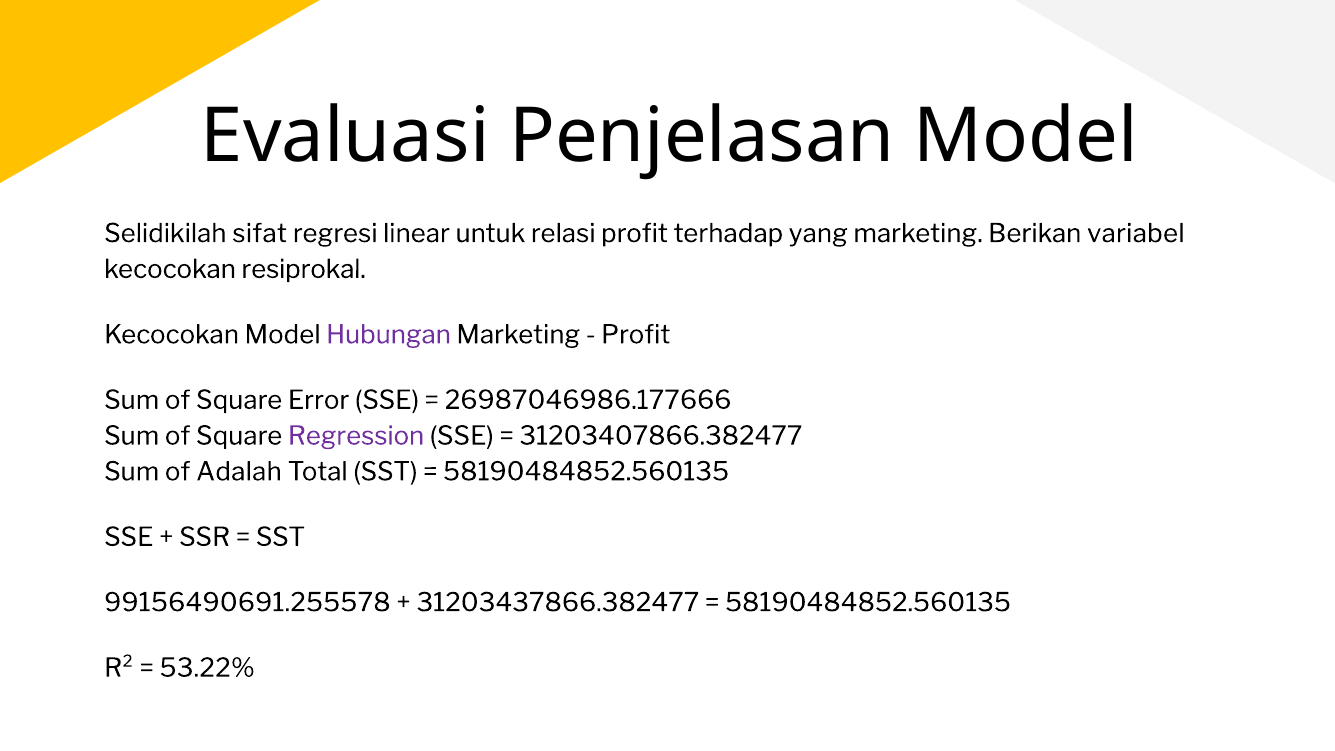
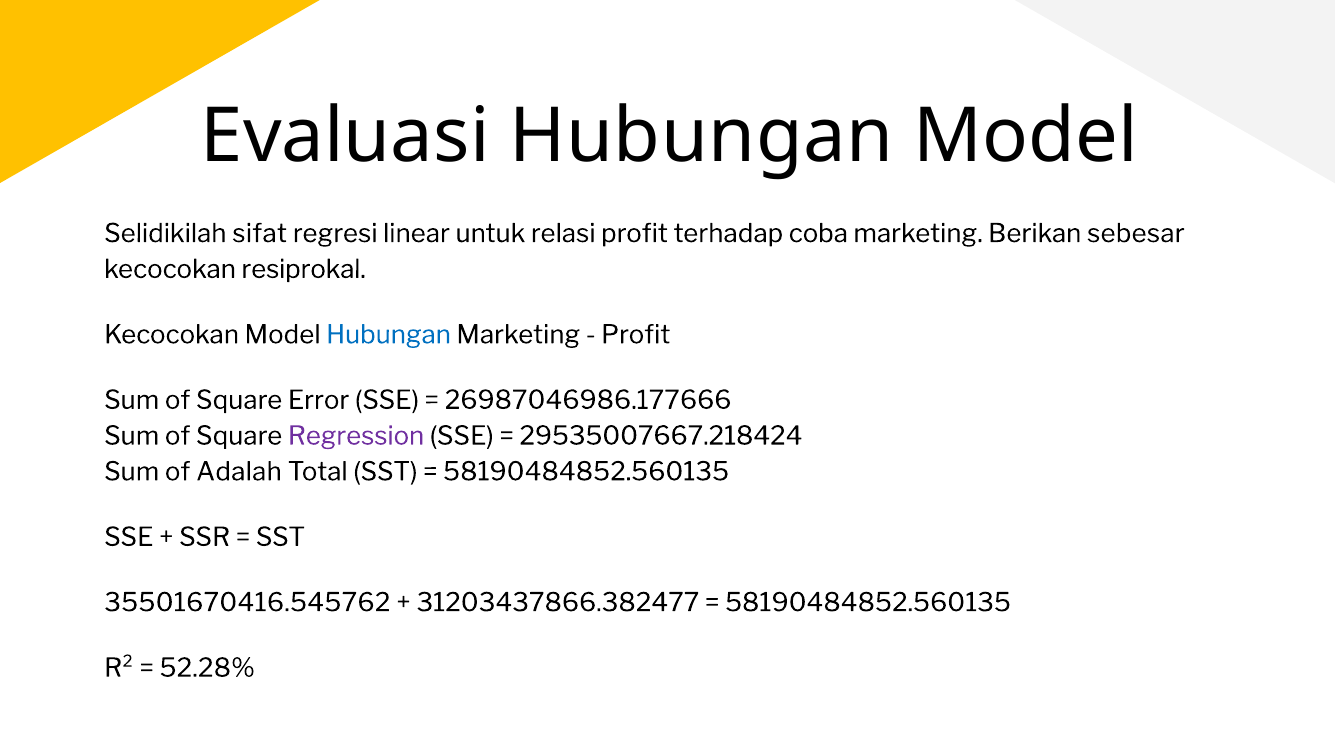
Evaluasi Penjelasan: Penjelasan -> Hubungan (702, 136)
yang: yang -> coba (818, 234)
variabel: variabel -> sebesar (1136, 234)
Hubungan colour: purple -> blue (388, 335)
31203407866.382477: 31203407866.382477 -> 29535007667.218424 (661, 436)
99156490691.255578: 99156490691.255578 -> 35501670416.545762 (247, 603)
53.22%: 53.22% -> 52.28% (207, 668)
